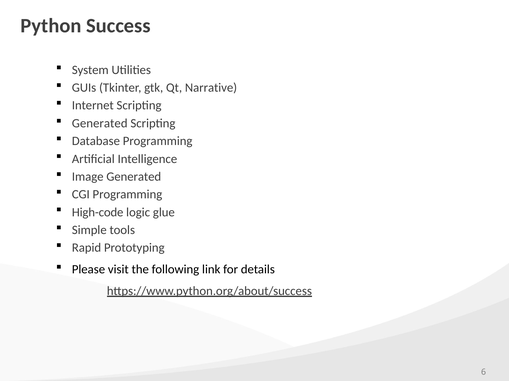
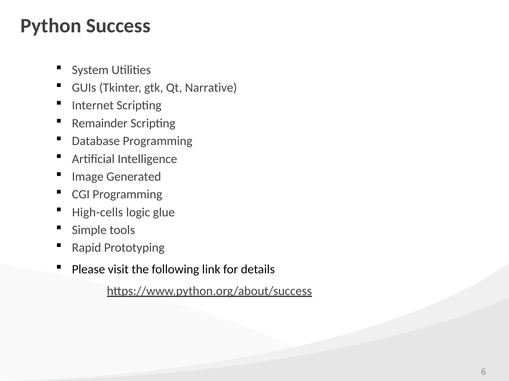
Generated: Generated -> Remainder (100, 123)
High-code: High-code -> High-cells (98, 213)
